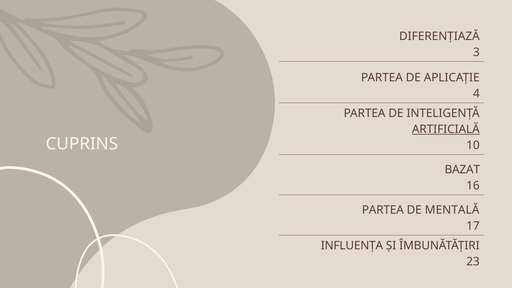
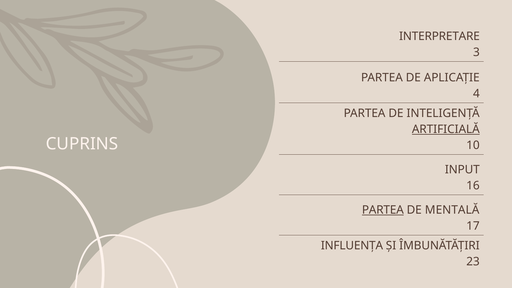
DIFERENȚIAZĂ: DIFERENȚIAZĂ -> INTERPRETARE (439, 36)
BAZAT: BAZAT -> INPUT (462, 170)
PARTEA underline: none -> present (383, 210)
